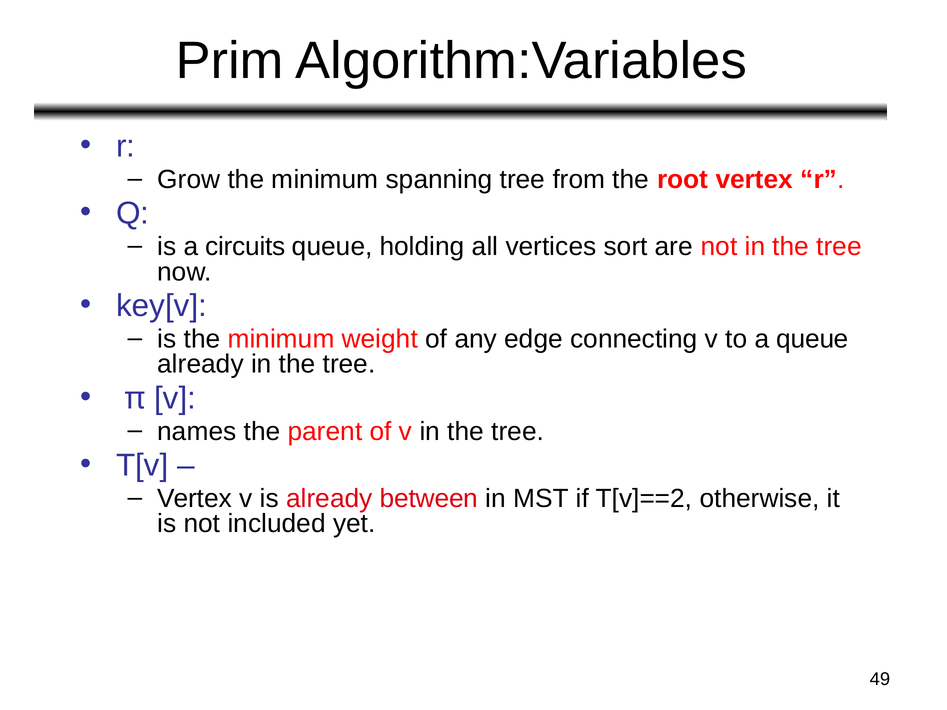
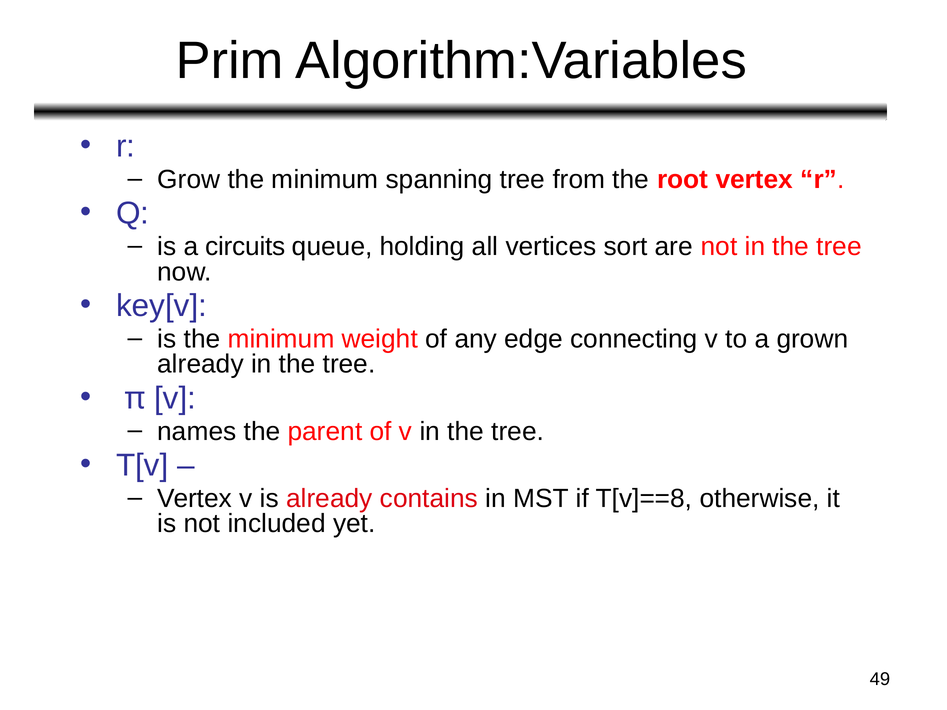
a queue: queue -> grown (812, 339)
between: between -> contains (429, 499)
T[v]==2: T[v]==2 -> T[v]==8 (644, 499)
